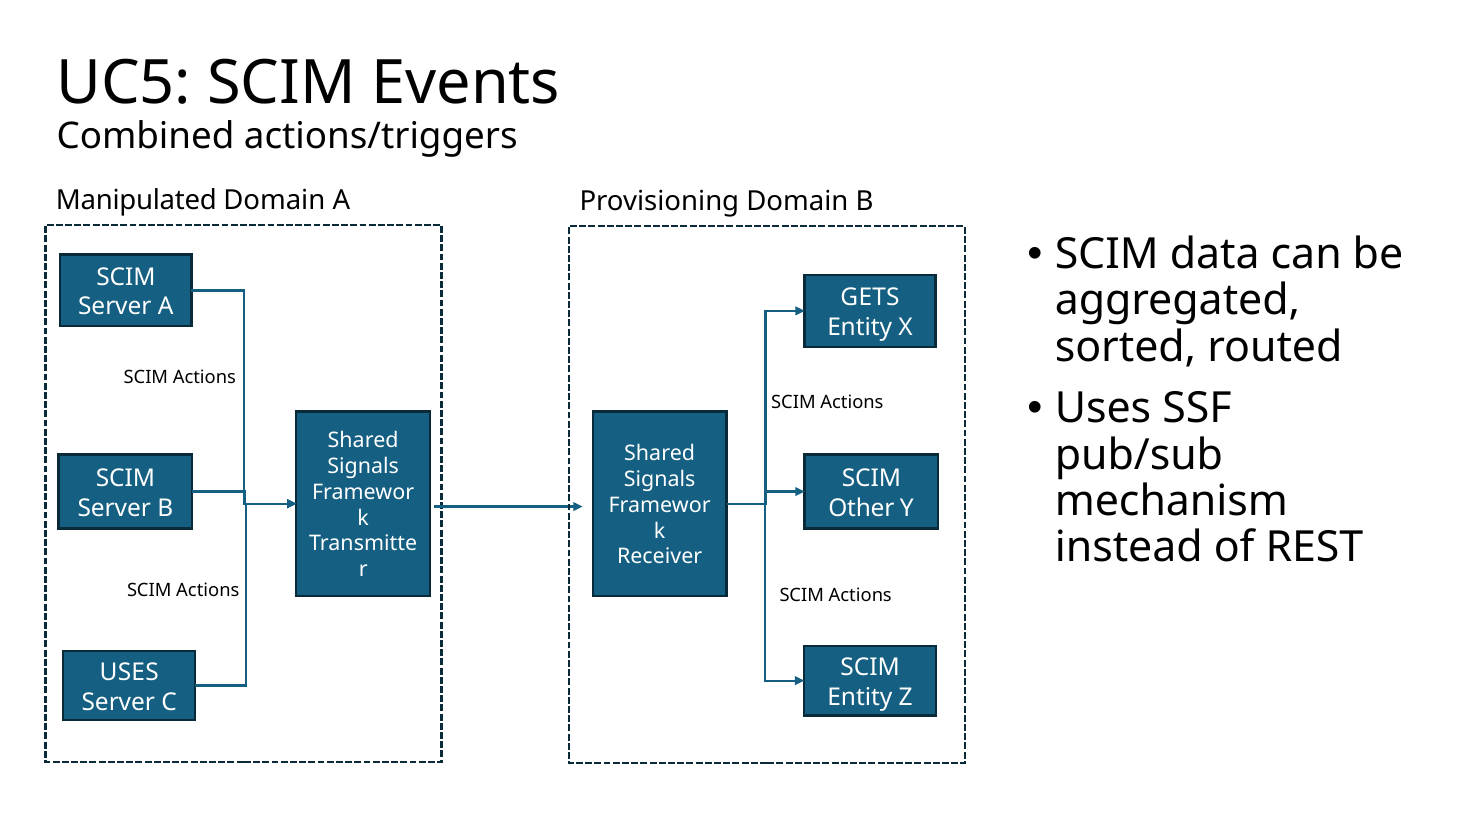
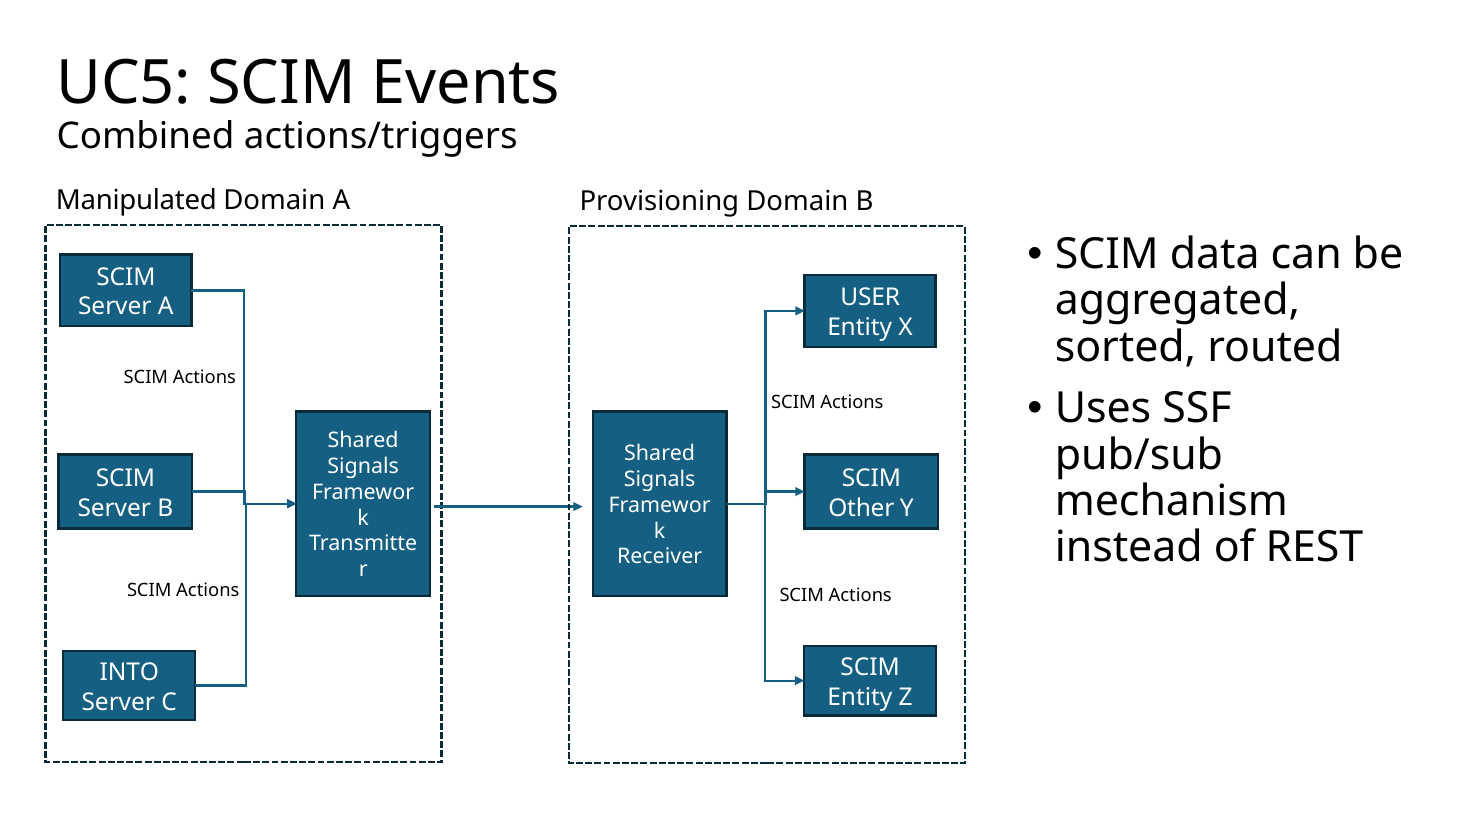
GETS: GETS -> USER (870, 298)
USES: USES -> INTO (129, 673)
